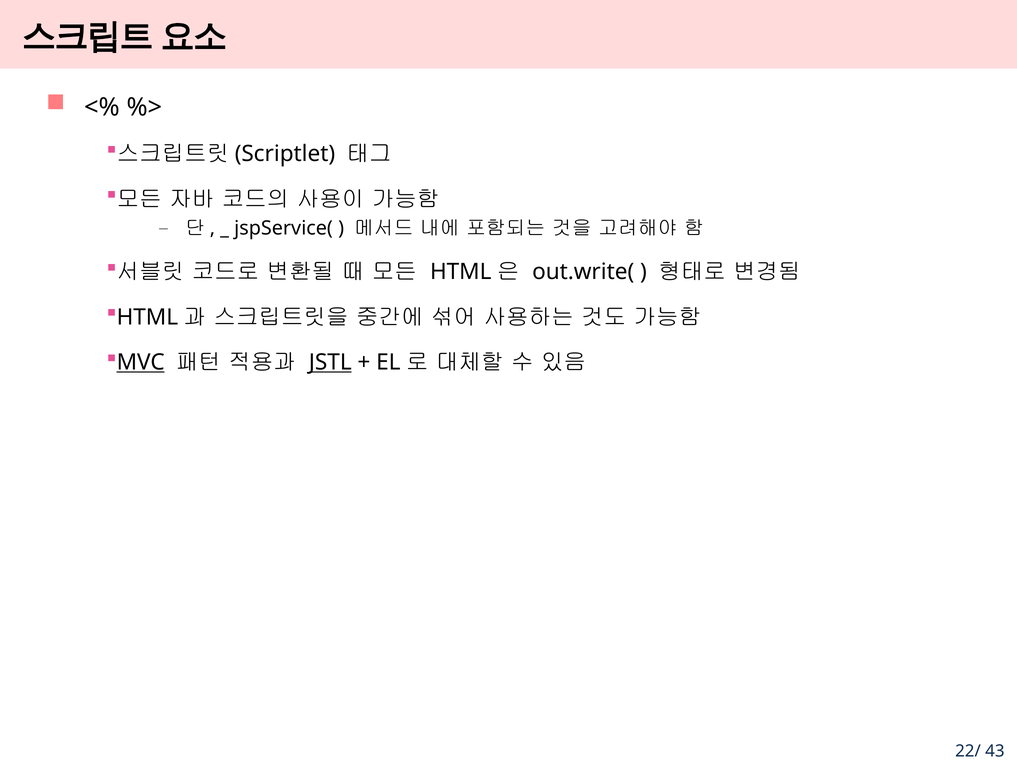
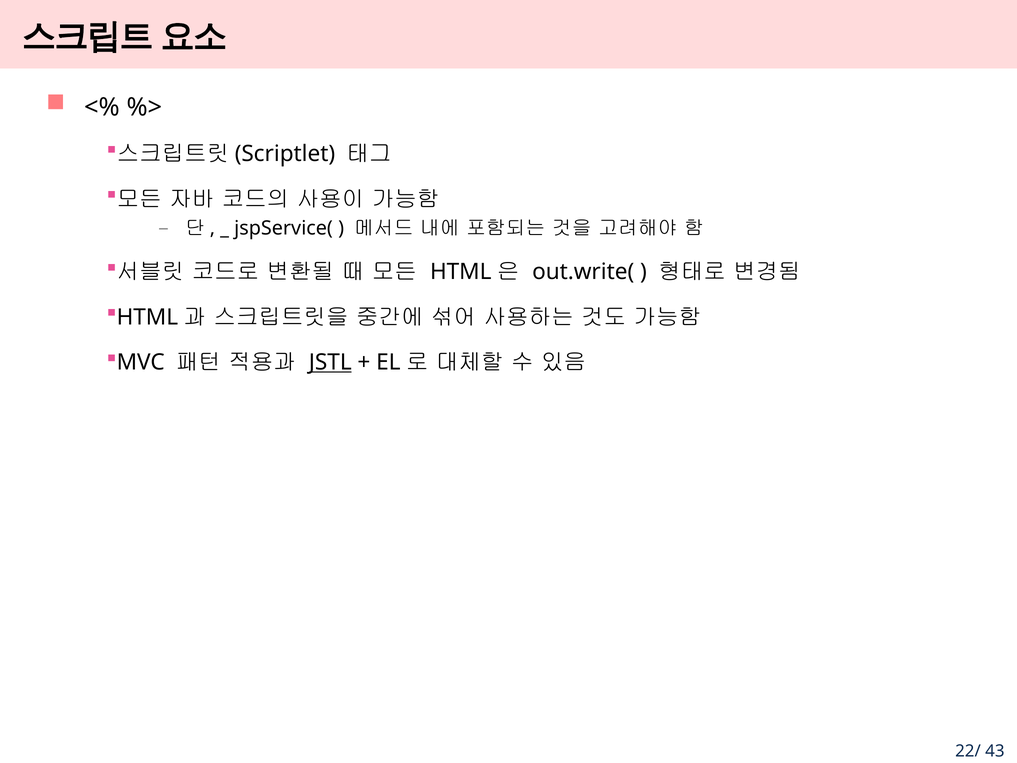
MVC underline: present -> none (141, 362)
